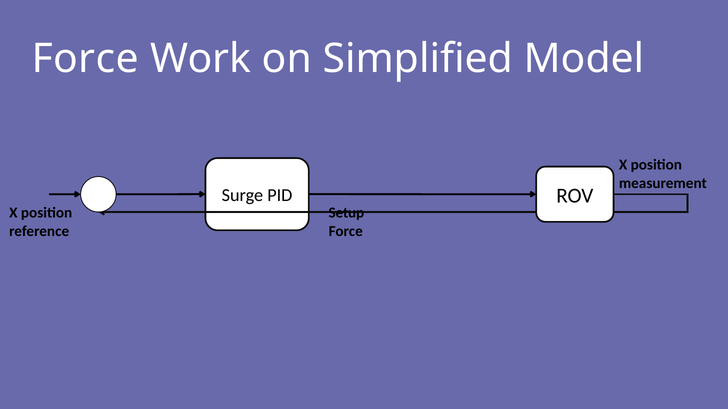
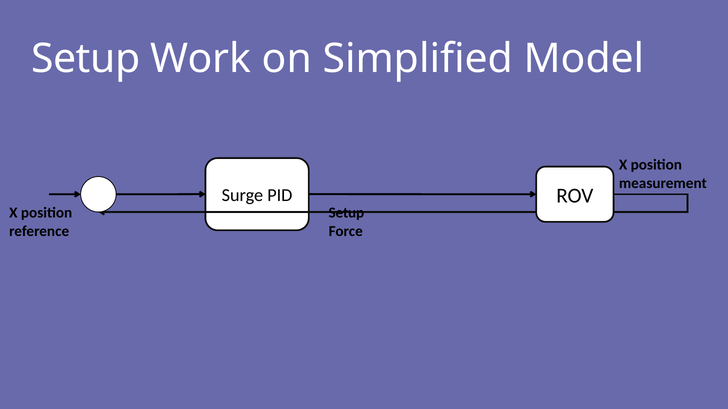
Force: Force -> Setup (86, 59)
